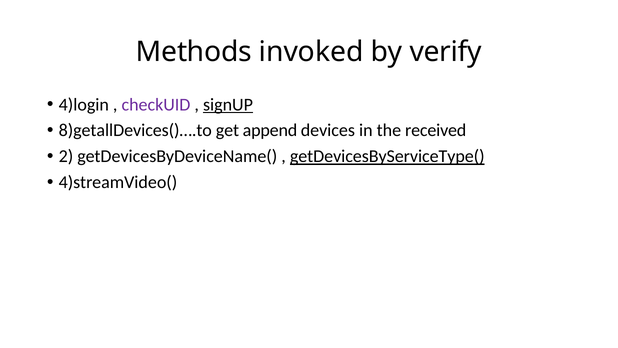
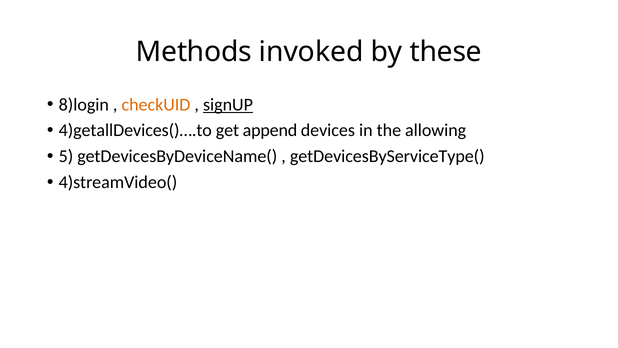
verify: verify -> these (446, 52)
4)login: 4)login -> 8)login (84, 104)
checkUID colour: purple -> orange (156, 104)
8)getallDevices()….to: 8)getallDevices()….to -> 4)getallDevices()….to (135, 130)
received: received -> allowing (436, 130)
2: 2 -> 5 (66, 156)
getDevicesByServiceType( underline: present -> none (387, 156)
